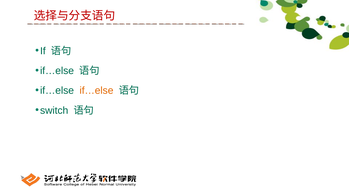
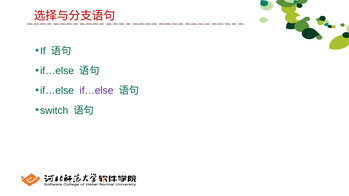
if…else colour: orange -> purple (96, 91)
